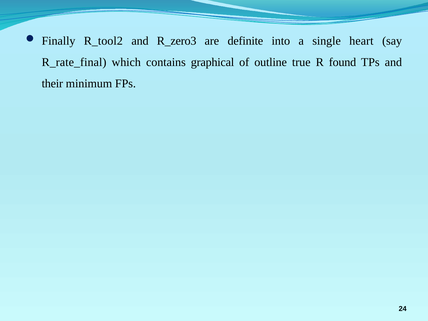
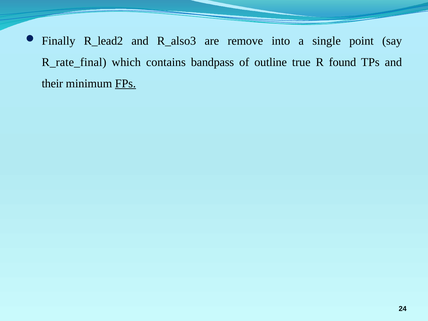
R_tool2: R_tool2 -> R_lead2 (103, 41)
R_zero3: R_zero3 -> R_also3 (177, 41)
definite: definite -> remove (245, 41)
heart: heart -> point (361, 41)
graphical: graphical -> bandpass (212, 62)
FPs underline: none -> present (126, 84)
